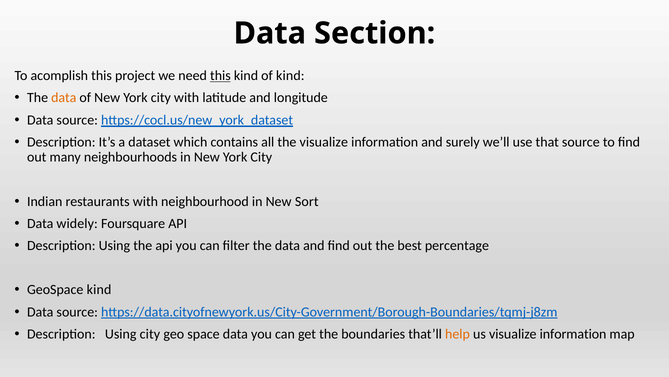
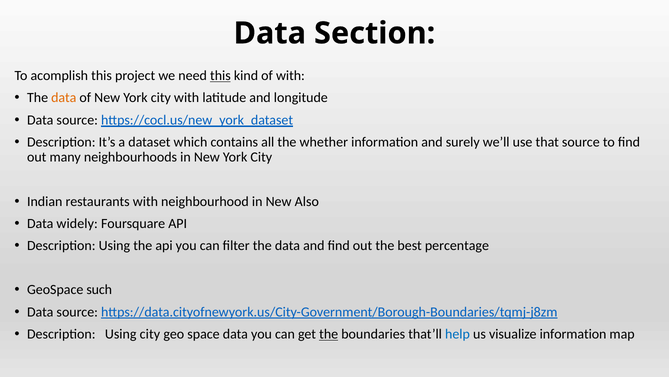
of kind: kind -> with (290, 76)
the visualize: visualize -> whether (324, 142)
Sort: Sort -> Also (307, 201)
GeoSpace kind: kind -> such (99, 289)
the underline: none -> present (329, 334)
help colour: orange -> blue (457, 334)
